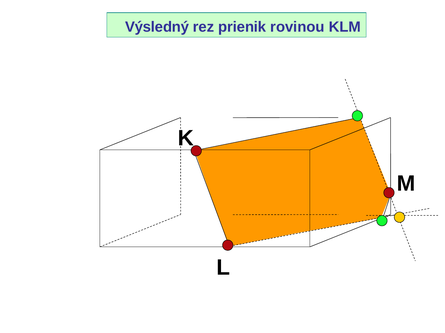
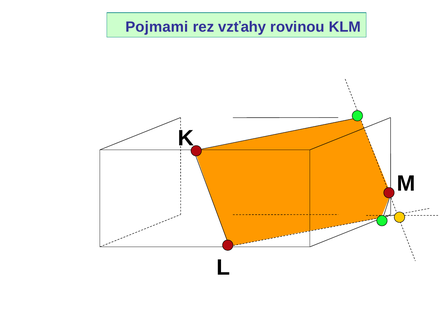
Výsledný: Výsledný -> Pojmami (157, 27)
prienik: prienik -> vzťahy (242, 27)
